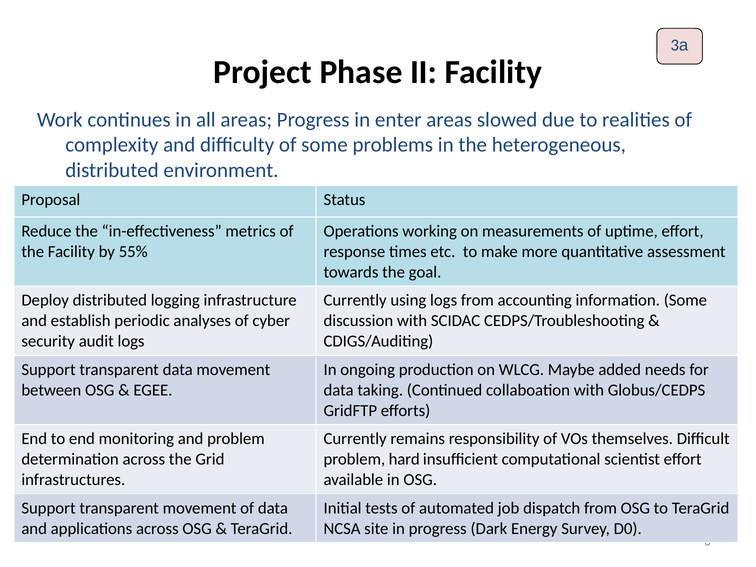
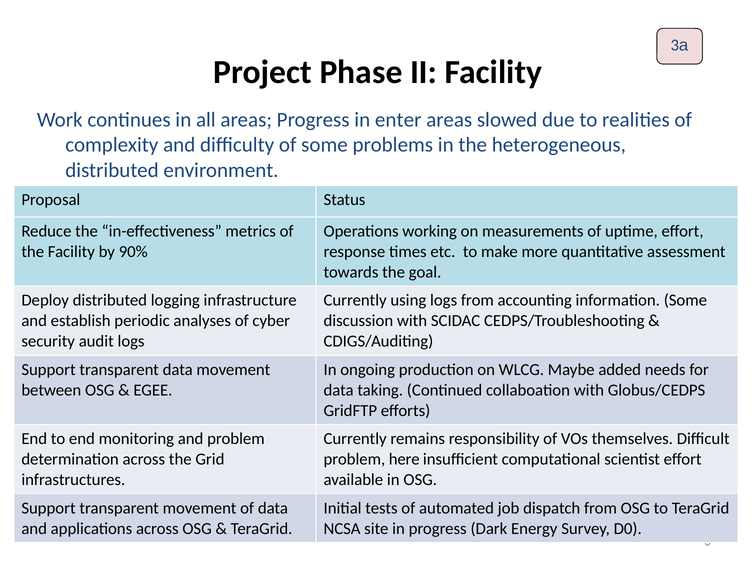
55%: 55% -> 90% (133, 252)
hard: hard -> here (404, 459)
